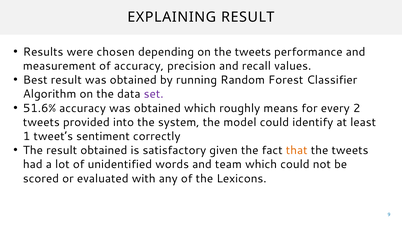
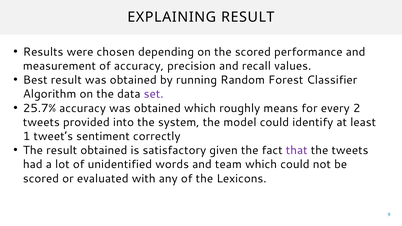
on the tweets: tweets -> scored (253, 52)
51.6%: 51.6% -> 25.7% (39, 108)
that colour: orange -> purple (297, 150)
